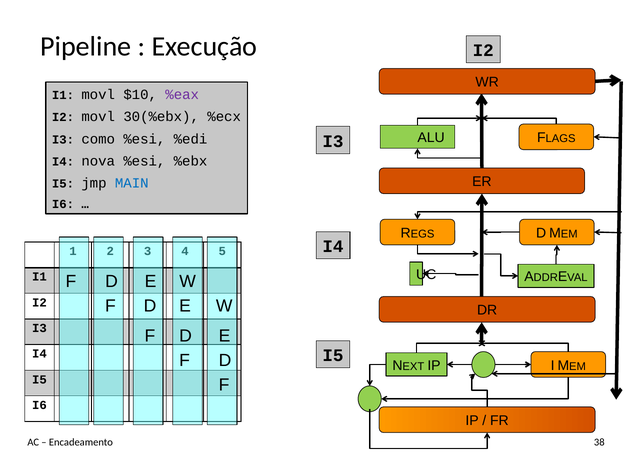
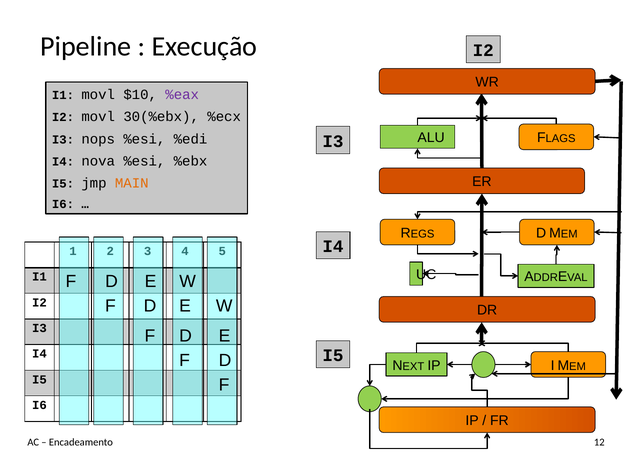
como: como -> nops (98, 139)
MAIN colour: blue -> orange (132, 183)
38: 38 -> 12 (599, 442)
